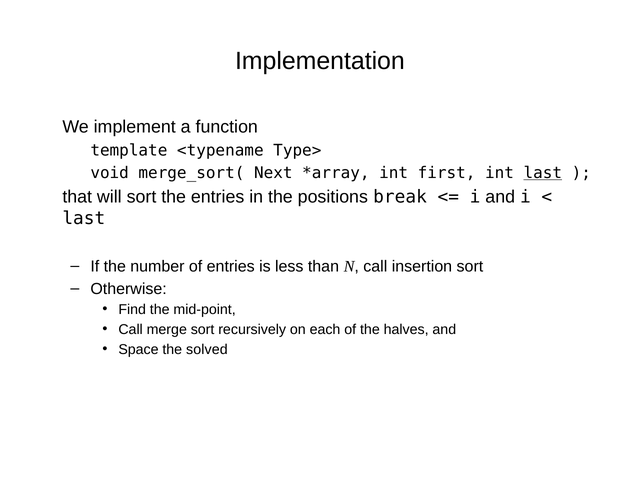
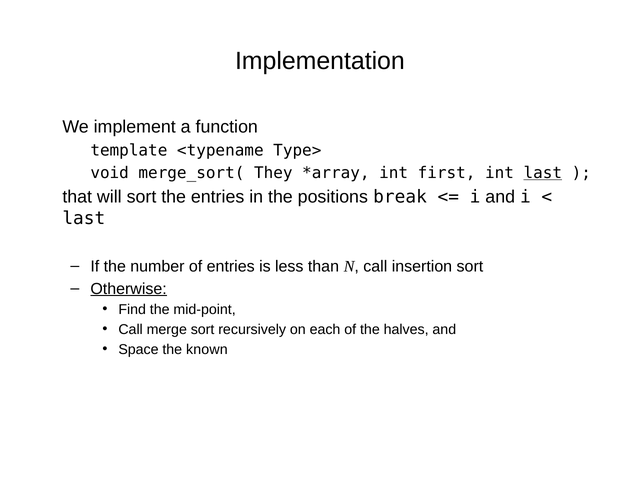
Next: Next -> They (273, 173)
Otherwise underline: none -> present (129, 289)
solved: solved -> known (207, 349)
